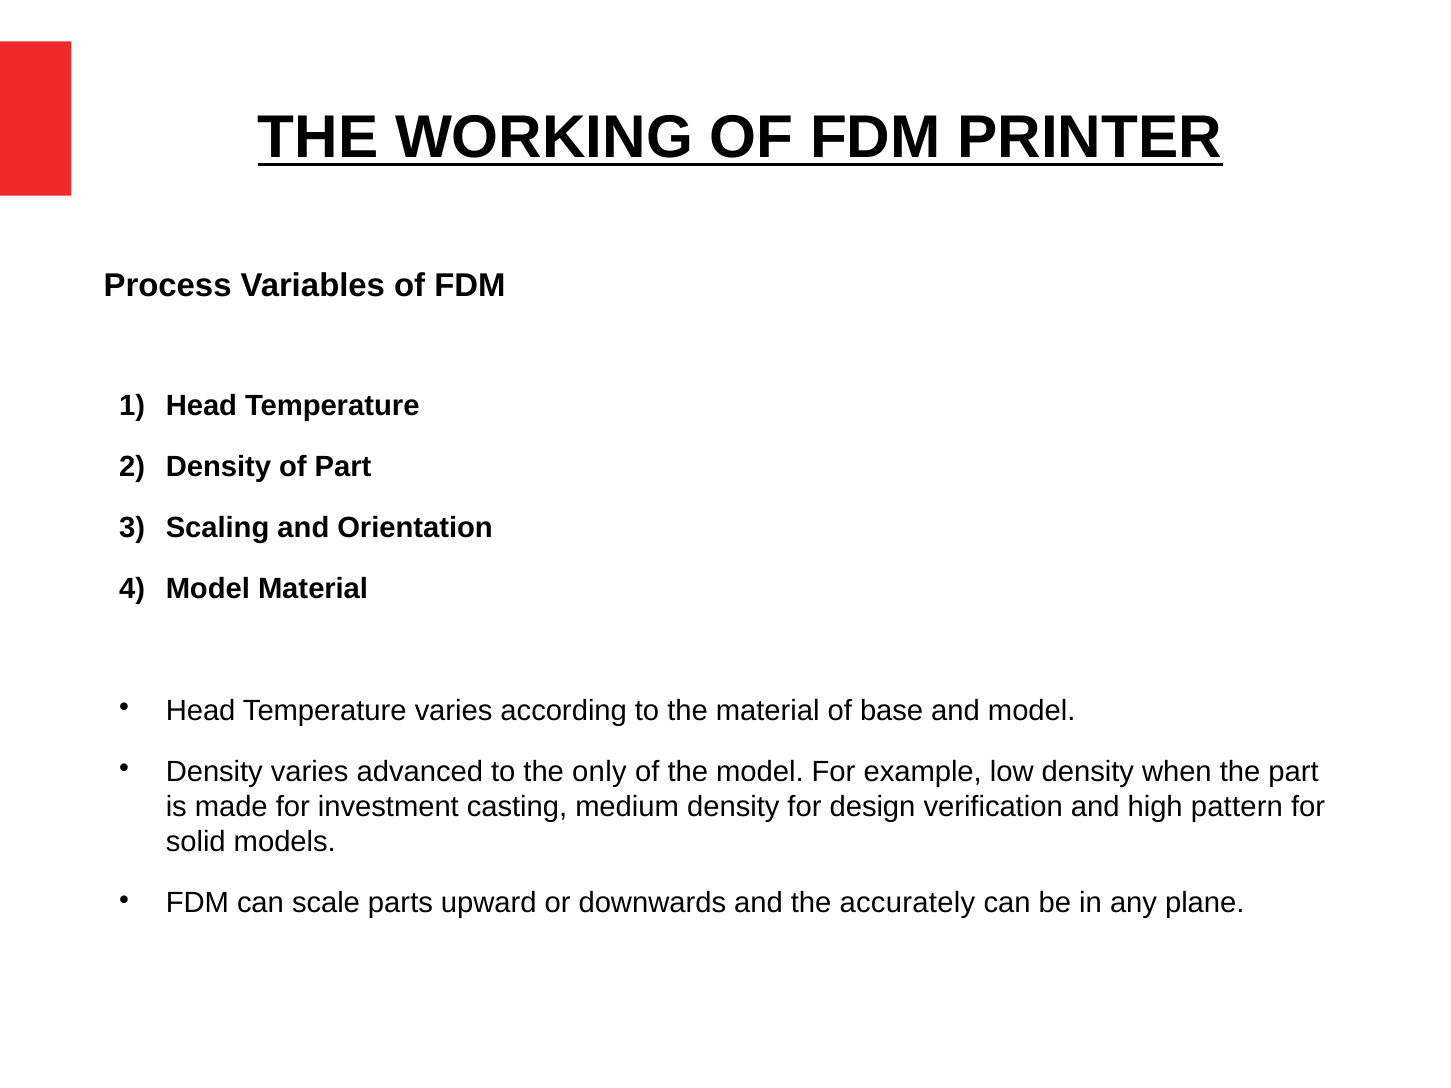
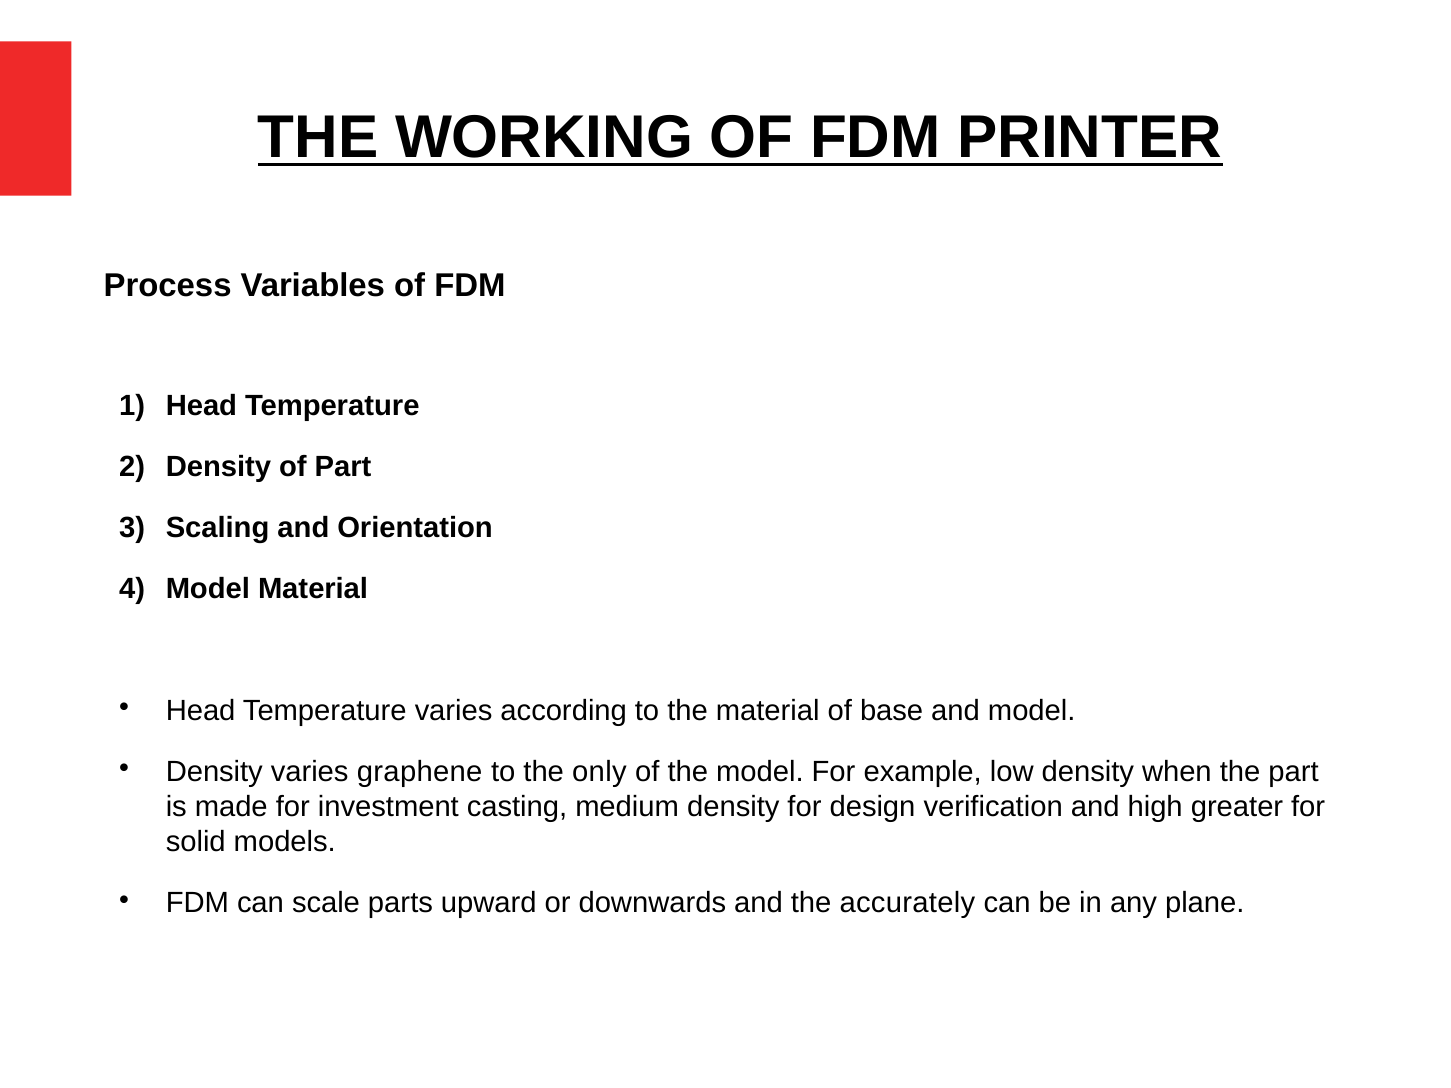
advanced: advanced -> graphene (420, 772)
pattern: pattern -> greater (1237, 807)
